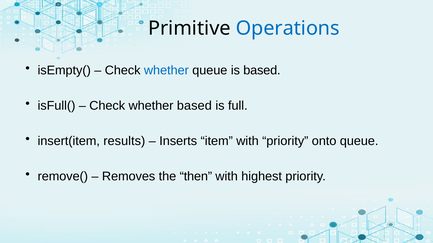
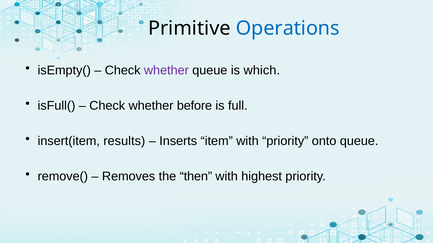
whether colour: blue -> purple (166, 70)
is based: based -> which (262, 70)
whether based: based -> before (194, 106)
